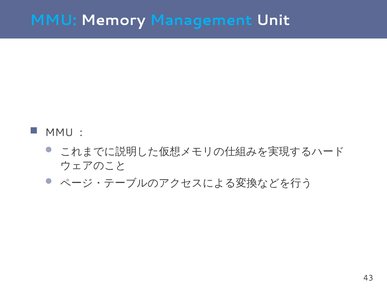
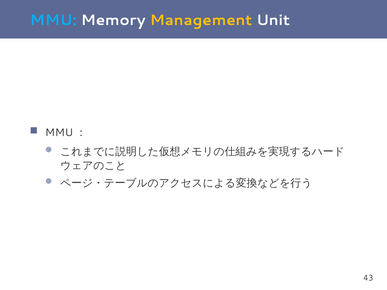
Management colour: light blue -> yellow (201, 20)
